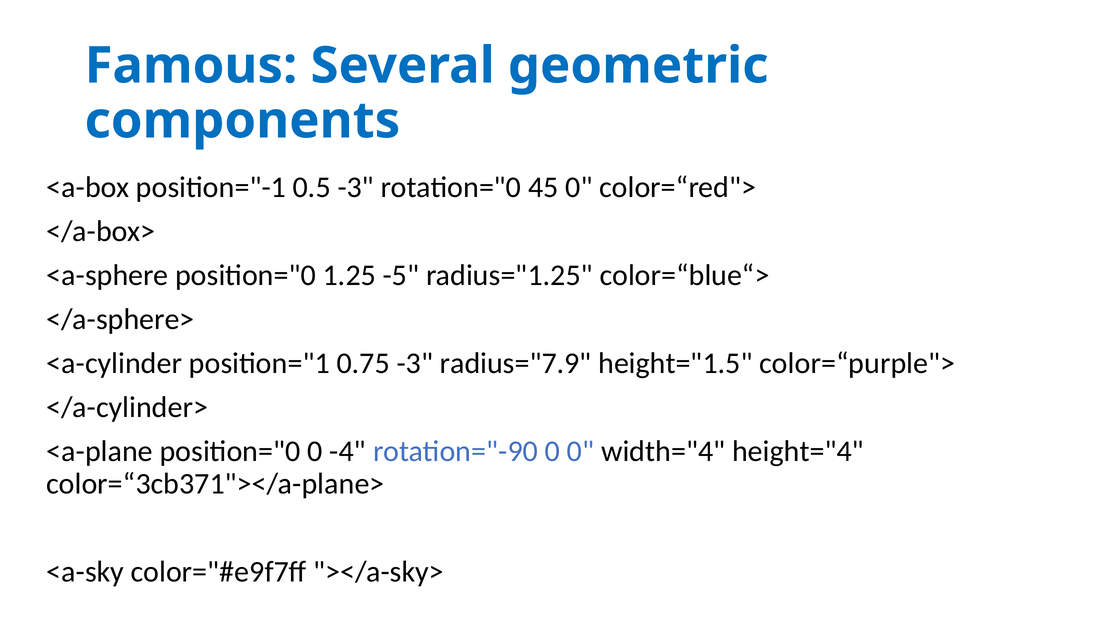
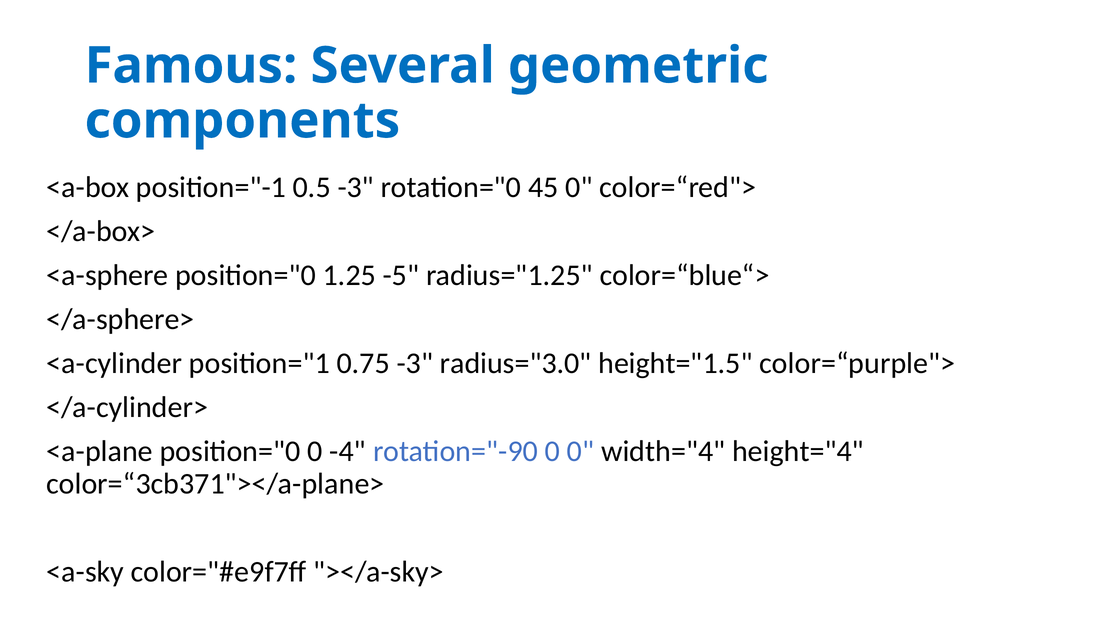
radius="7.9: radius="7.9 -> radius="3.0 (516, 364)
